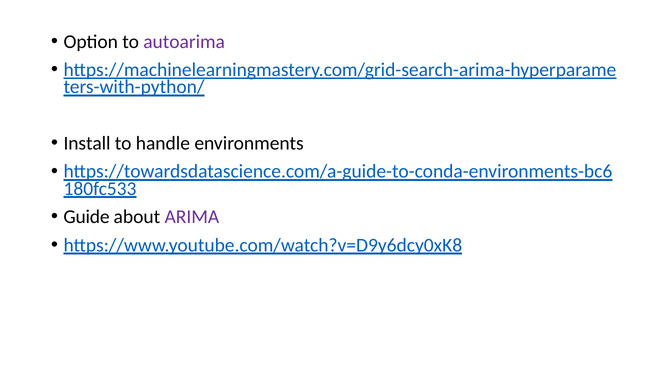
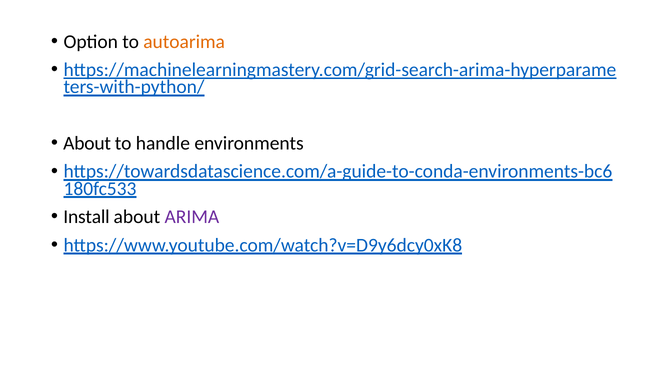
autoarima colour: purple -> orange (184, 42)
Install: Install -> About (87, 143)
Guide: Guide -> Install (87, 217)
